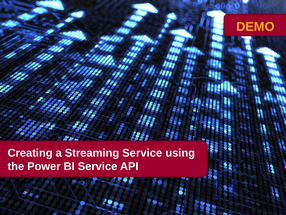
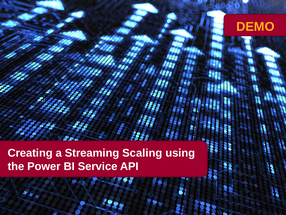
Streaming Service: Service -> Scaling (142, 153)
